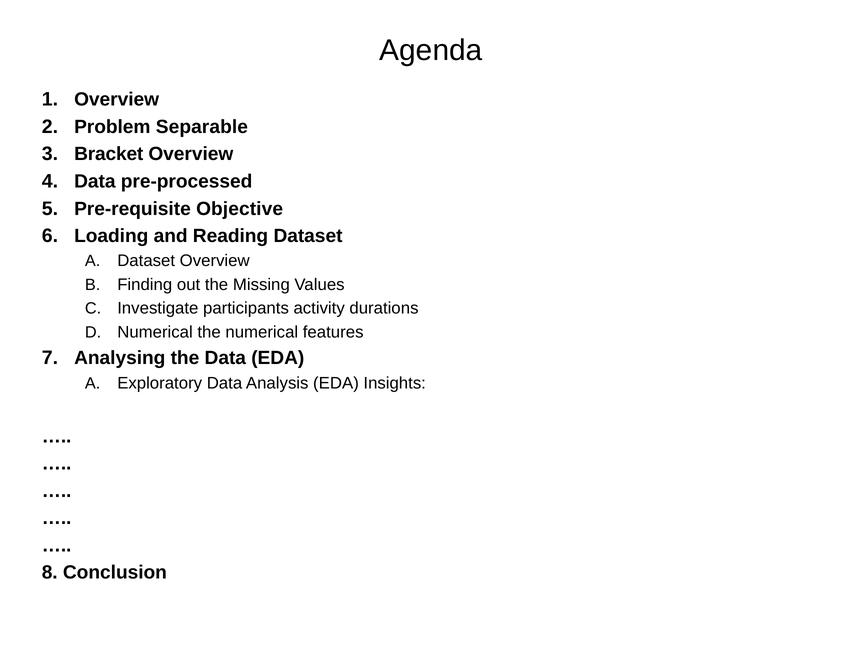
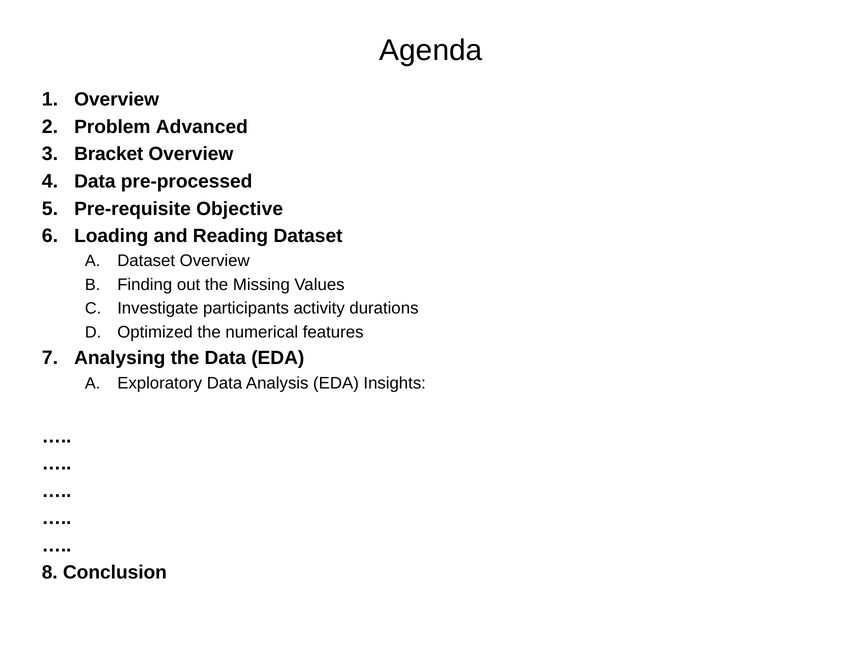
Separable: Separable -> Advanced (202, 127)
Numerical: Numerical -> Optimized (155, 332)
